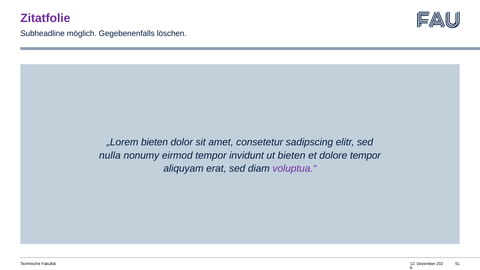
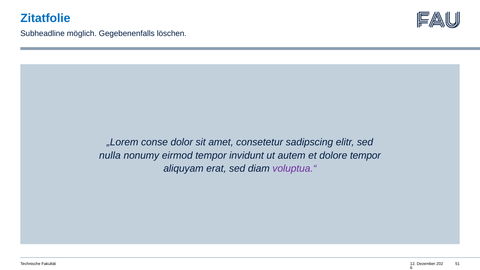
Zitatfolie colour: purple -> blue (45, 18)
„Lorem bieten: bieten -> conse (154, 142)
ut bieten: bieten -> autem (292, 155)
